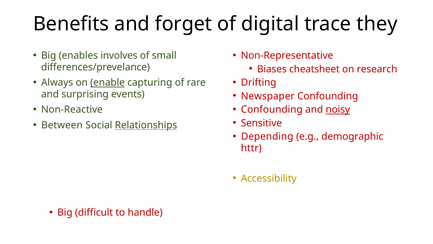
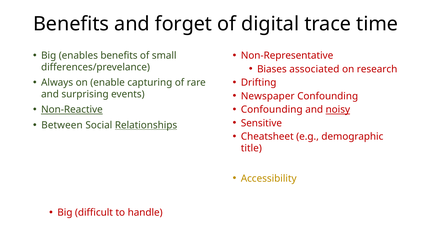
they: they -> time (377, 24)
enables involves: involves -> benefits (119, 56)
cheatsheet: cheatsheet -> associated (314, 69)
enable underline: present -> none (108, 83)
Non-Reactive underline: none -> present (72, 109)
Depending: Depending -> Cheatsheet (267, 136)
httr: httr -> title (251, 148)
